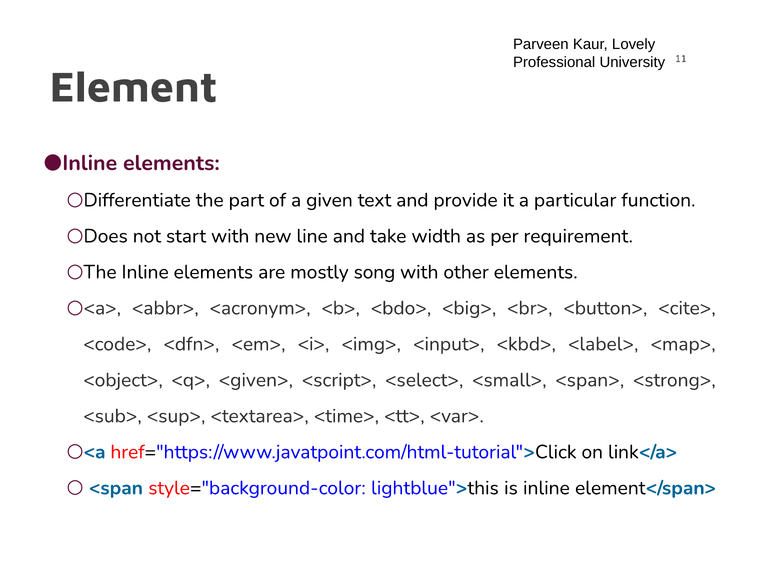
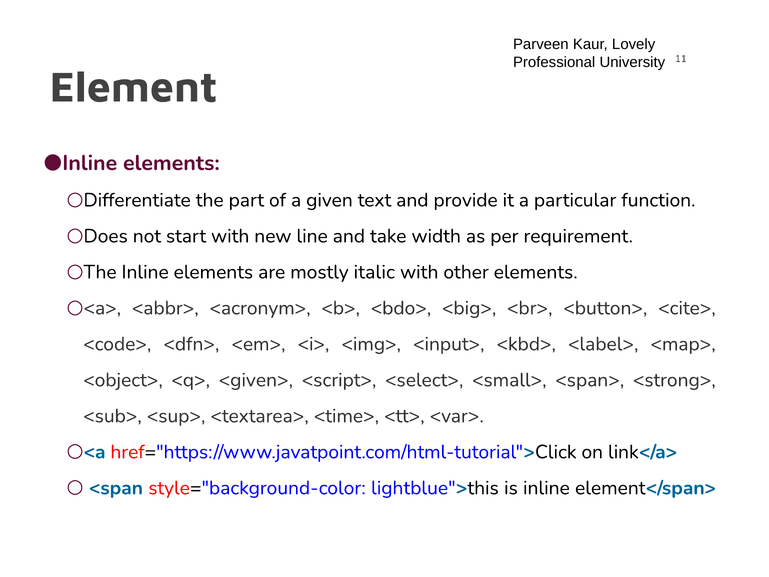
song: song -> italic (374, 272)
